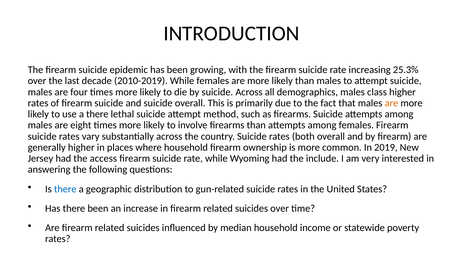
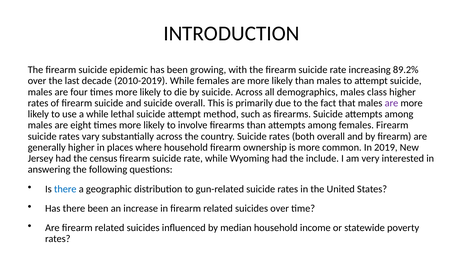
25.3%: 25.3% -> 89.2% (406, 70)
are colour: orange -> purple (391, 103)
a there: there -> while (97, 114)
access: access -> census (103, 159)
